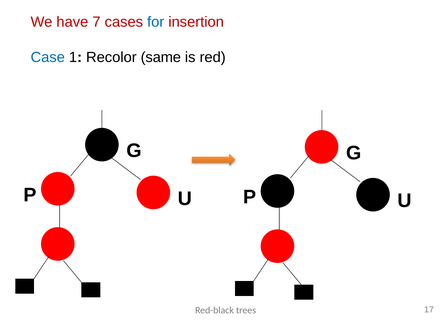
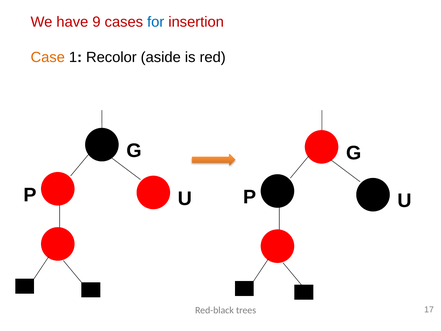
7: 7 -> 9 (96, 22)
Case colour: blue -> orange (48, 57)
same: same -> aside (161, 57)
